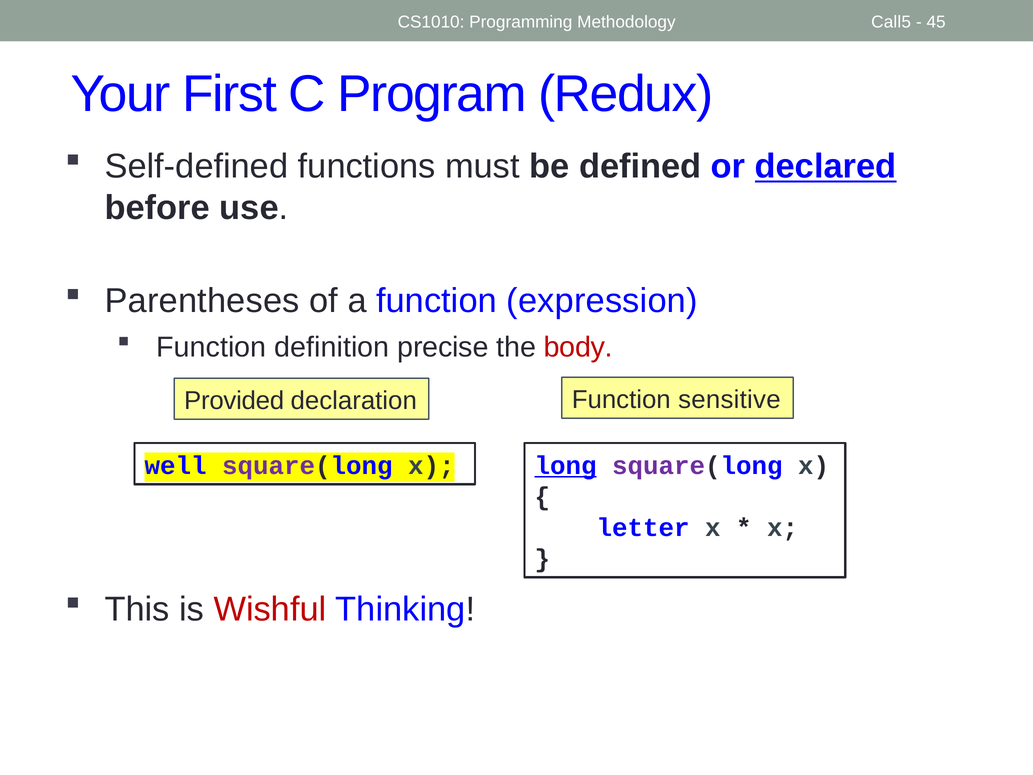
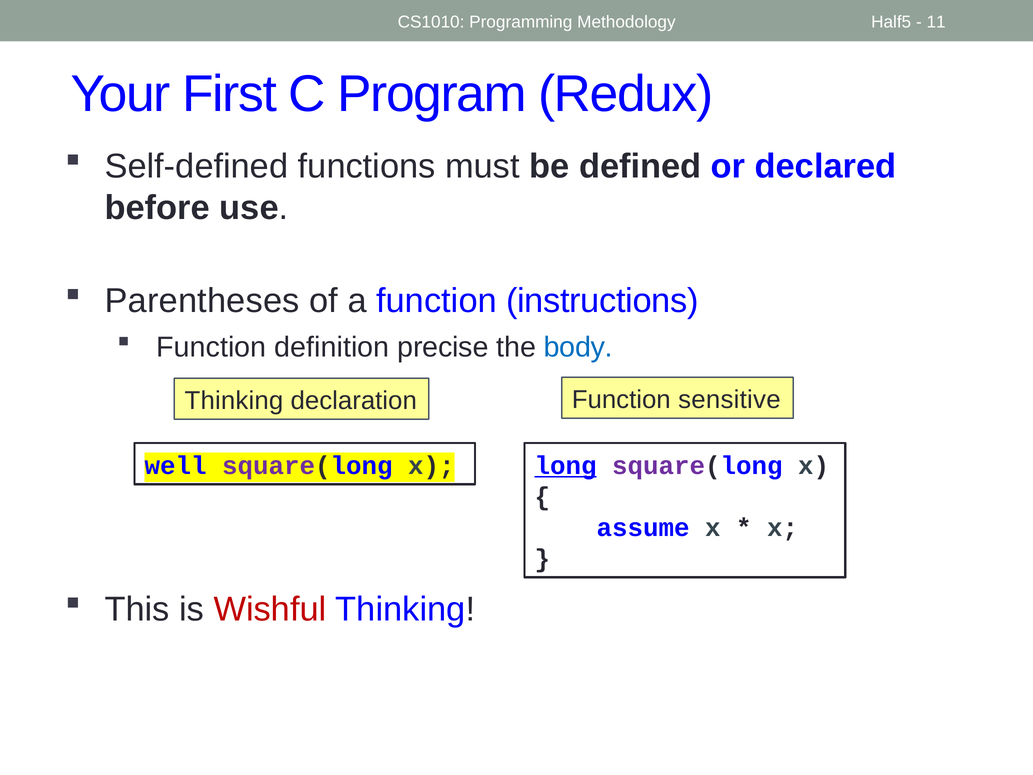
Call5: Call5 -> Half5 (891, 22)
45: 45 -> 11 (936, 22)
declared underline: present -> none (826, 166)
expression: expression -> instructions (602, 301)
body colour: red -> blue (578, 347)
Provided: Provided -> Thinking (234, 400)
letter: letter -> assume (643, 527)
